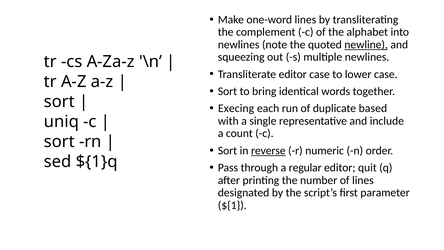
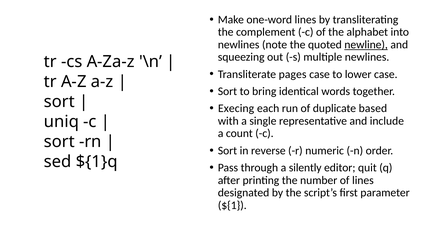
Transliterate editor: editor -> pages (293, 74)
reverse underline: present -> none (268, 150)
regular: regular -> silently (305, 168)
